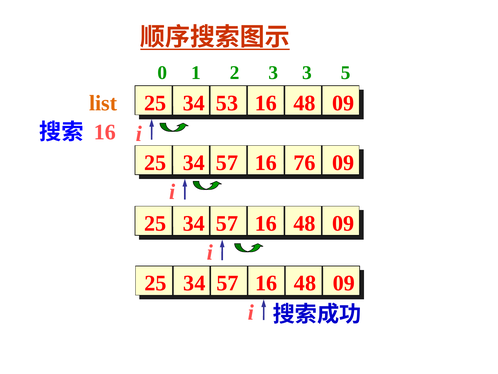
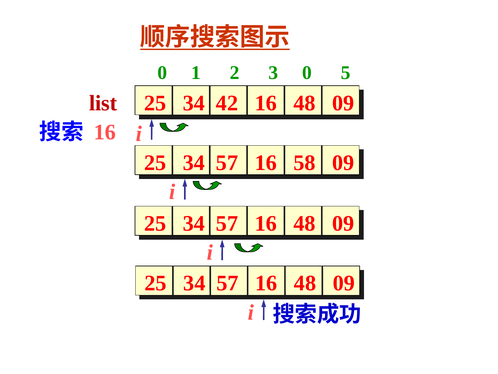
3 3: 3 -> 0 (307, 73)
list colour: orange -> red (103, 103)
53: 53 -> 42 (227, 103)
76: 76 -> 58 (305, 163)
